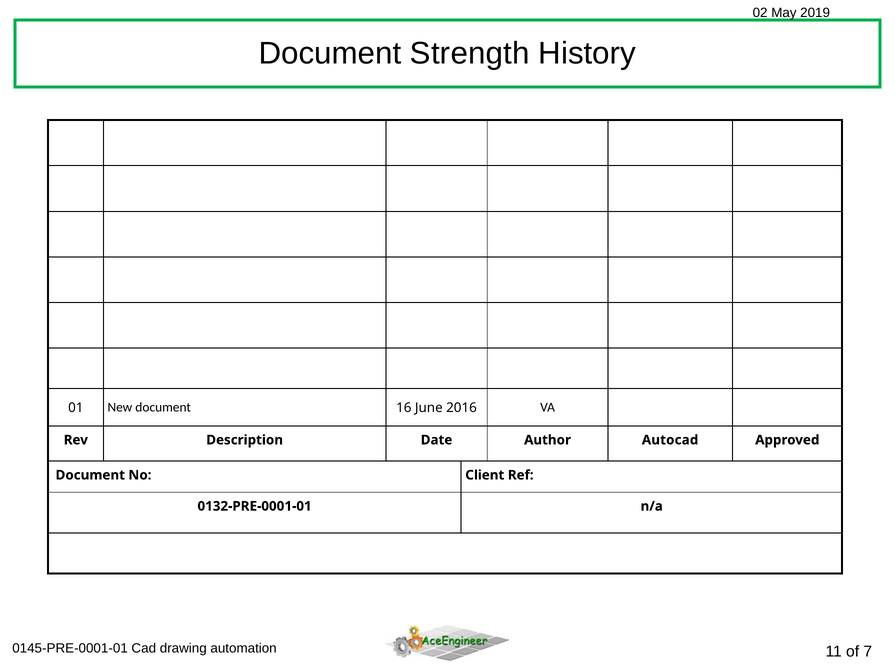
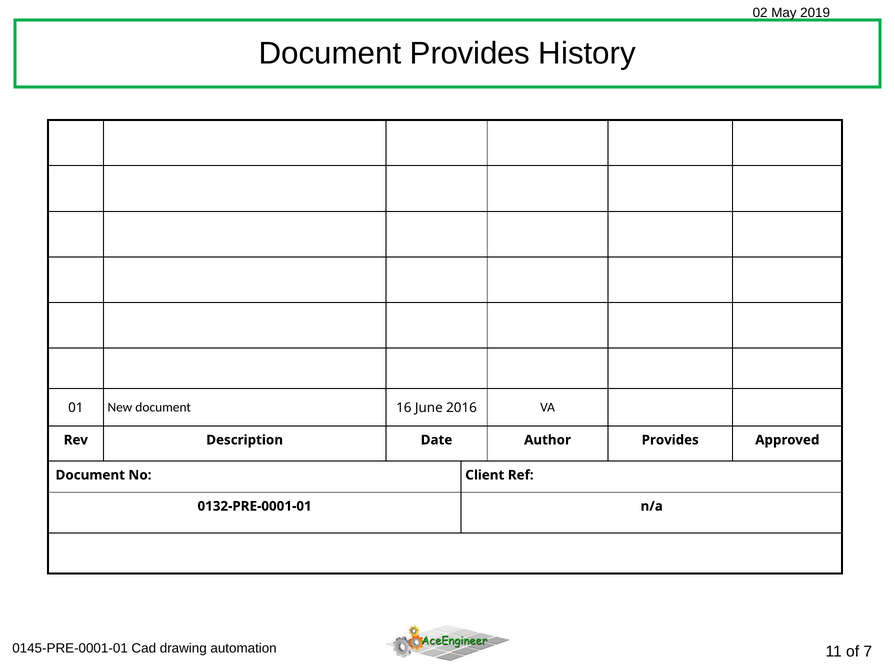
Document Strength: Strength -> Provides (470, 53)
Author Autocad: Autocad -> Provides (670, 440)
